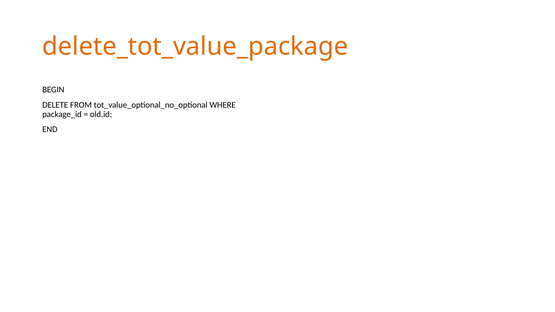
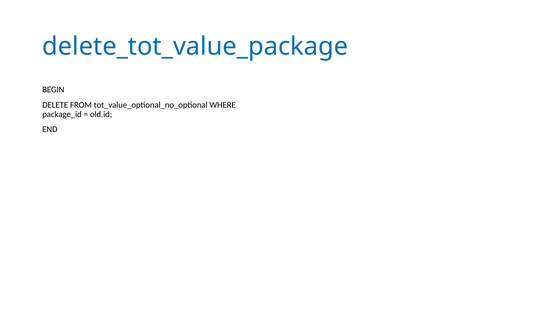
delete_tot_value_package colour: orange -> blue (195, 47)
